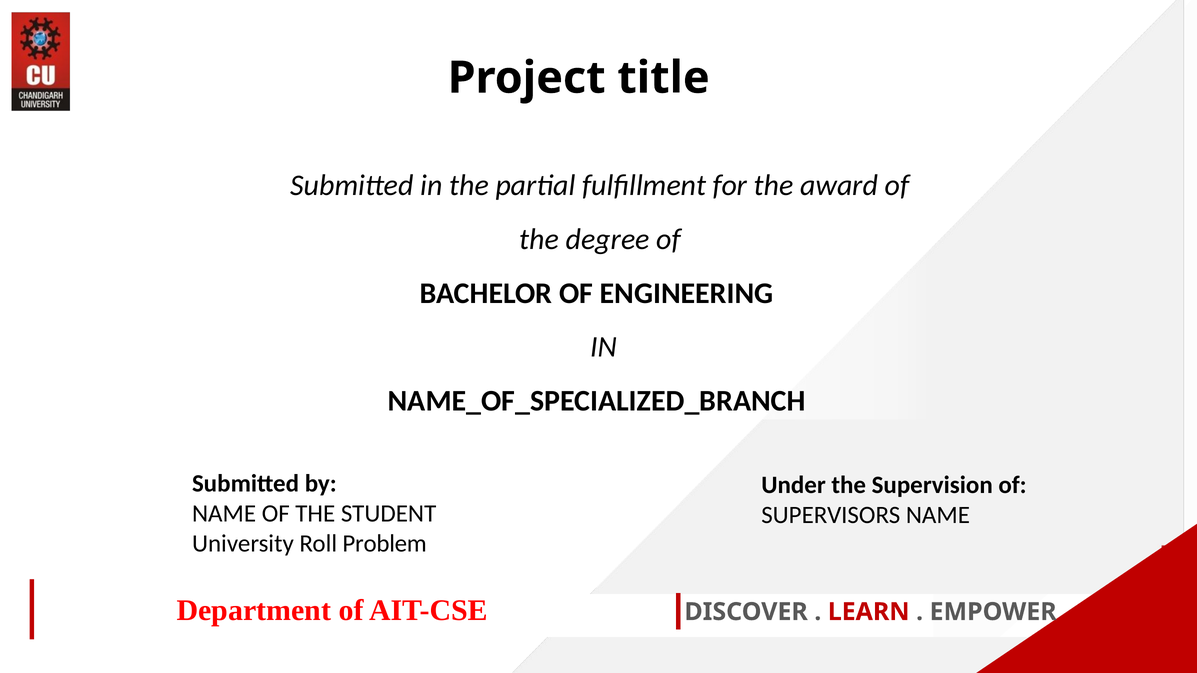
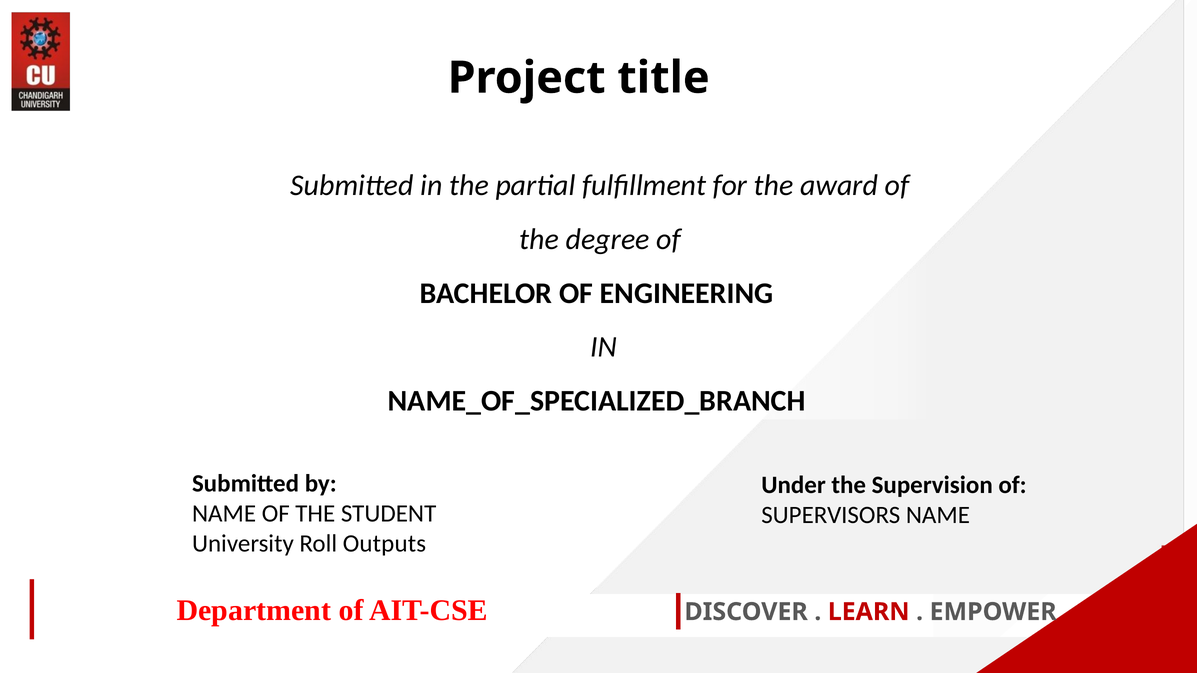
Problem: Problem -> Outputs (384, 544)
